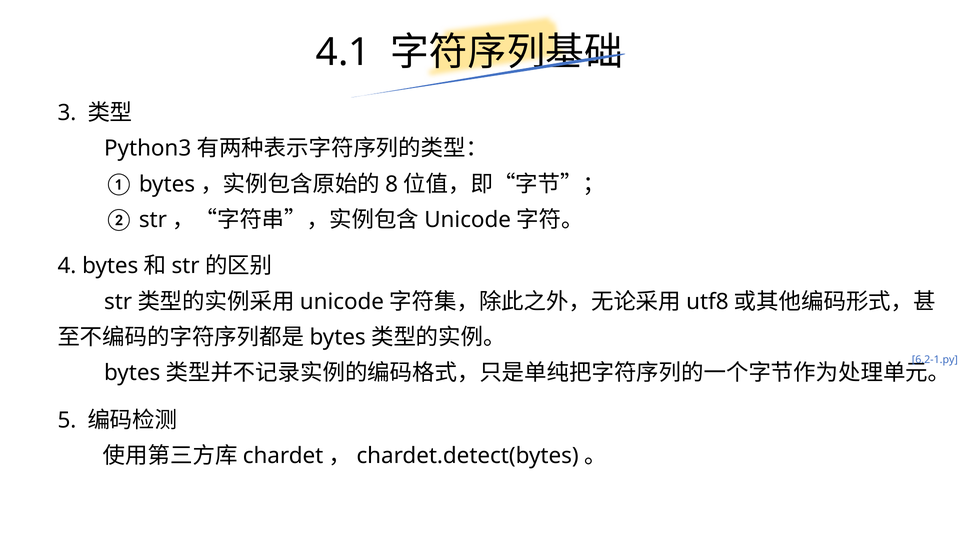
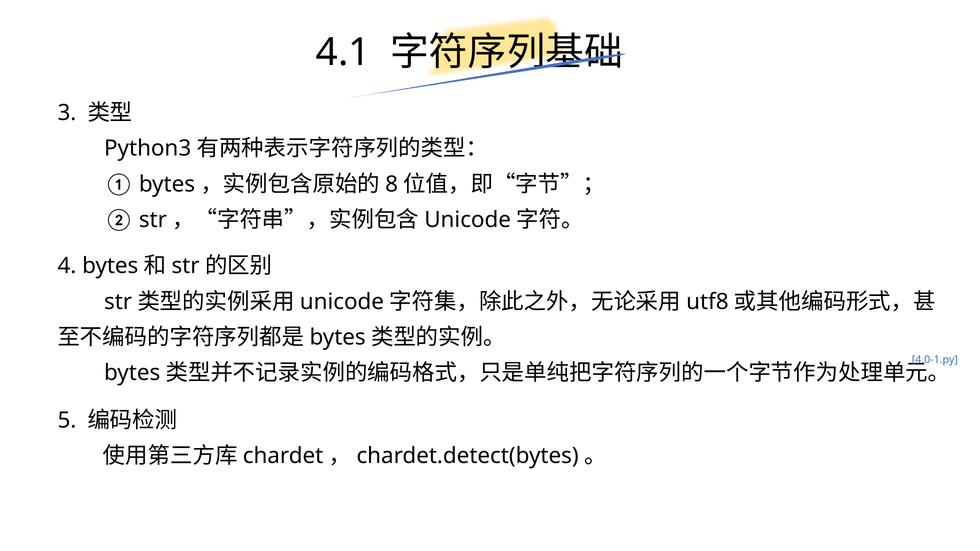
6.2-1.py: 6.2-1.py -> 4.0-1.py (935, 360)
